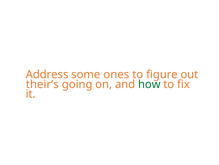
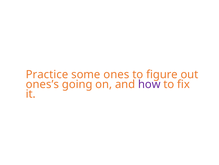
Address: Address -> Practice (47, 74)
their’s: their’s -> ones’s (42, 84)
how colour: green -> purple (149, 84)
